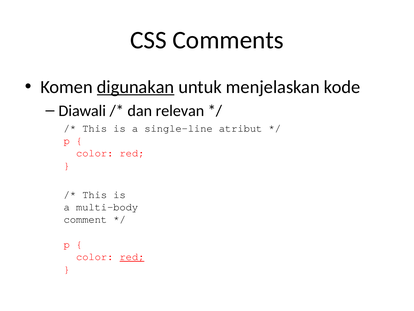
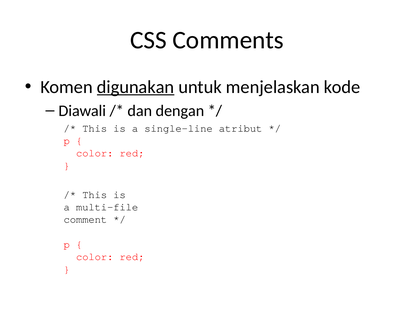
relevan: relevan -> dengan (180, 111)
multi-body: multi-body -> multi-file (107, 207)
red underline: present -> none (132, 256)
